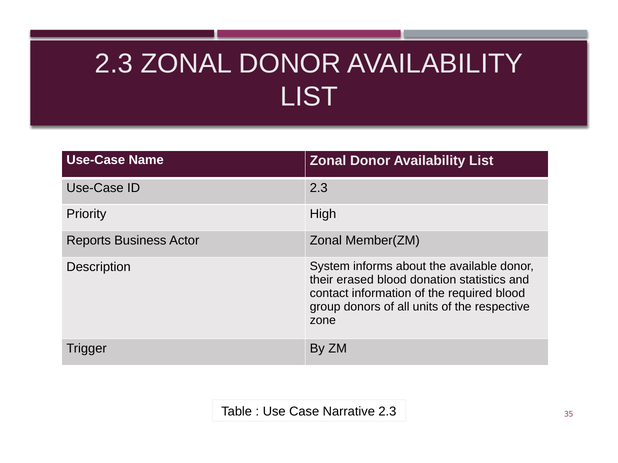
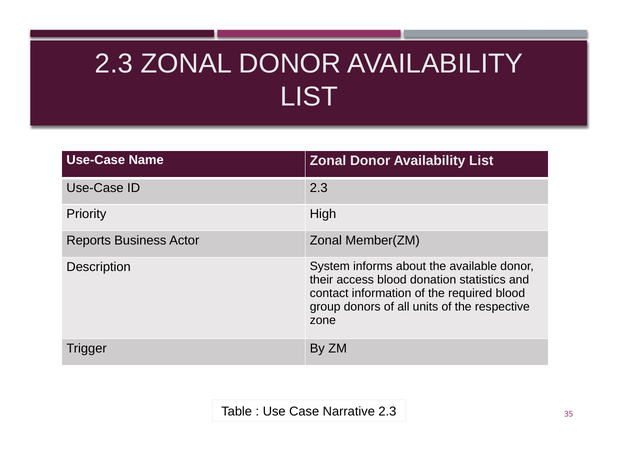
erased: erased -> access (355, 280)
